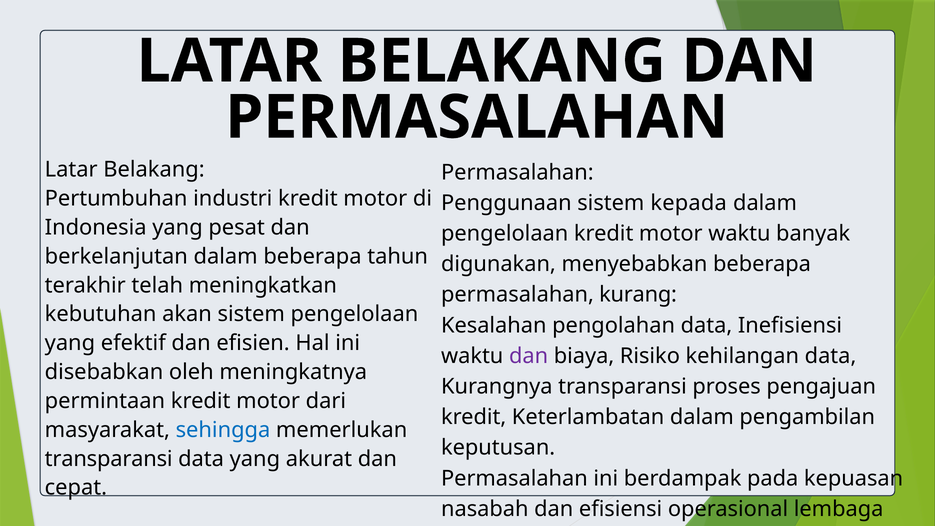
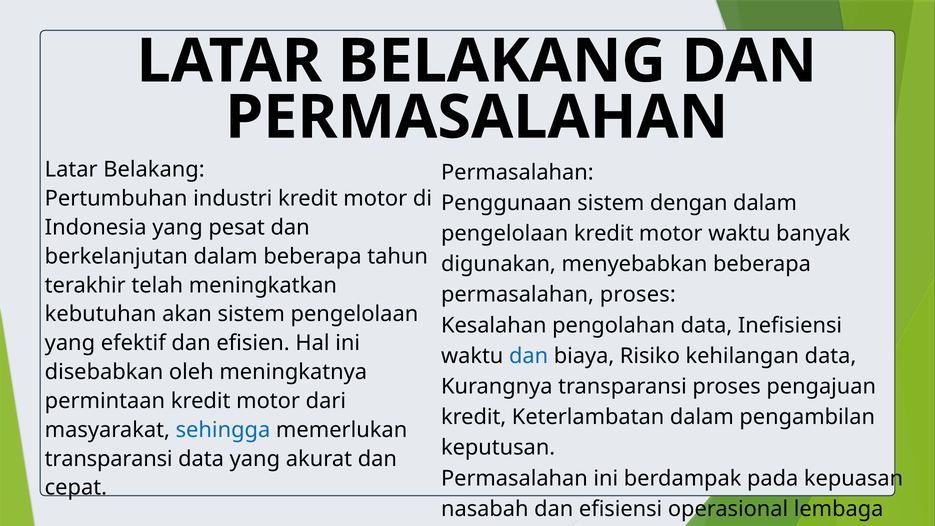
kepada: kepada -> dengan (689, 203)
permasalahan kurang: kurang -> proses (638, 295)
dan colour: purple -> blue (529, 356)
